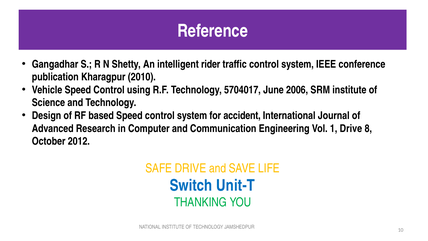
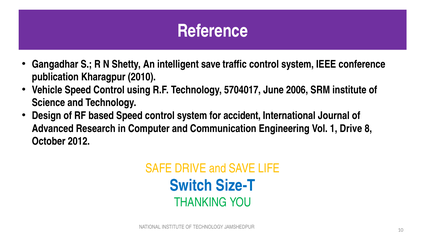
intelligent rider: rider -> save (211, 64)
Unit-T: Unit-T -> Size-T (236, 185)
